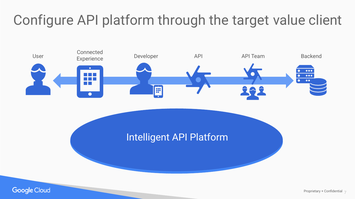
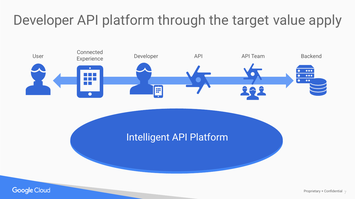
Configure: Configure -> Developer (44, 20)
client: client -> apply (325, 20)
